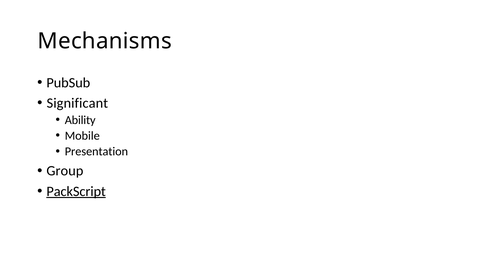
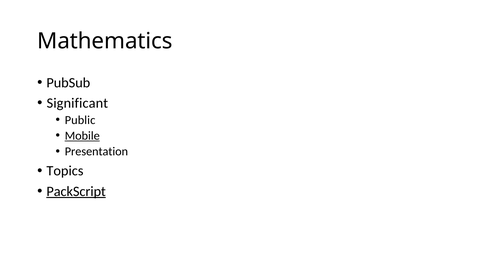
Mechanisms: Mechanisms -> Mathematics (105, 41)
Ability: Ability -> Public (80, 120)
Mobile underline: none -> present (82, 136)
Group: Group -> Topics (65, 171)
